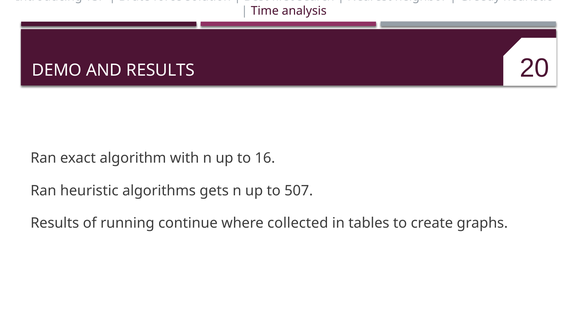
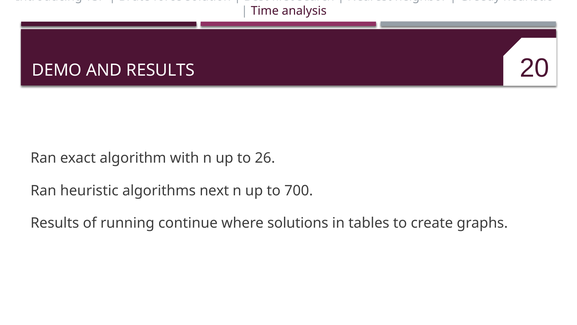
16: 16 -> 26 (265, 158)
gets: gets -> next (214, 190)
507: 507 -> 700 (299, 190)
collected: collected -> solutions (298, 223)
